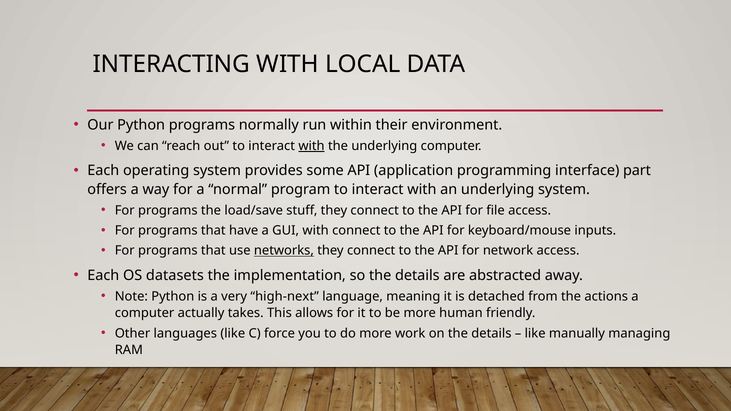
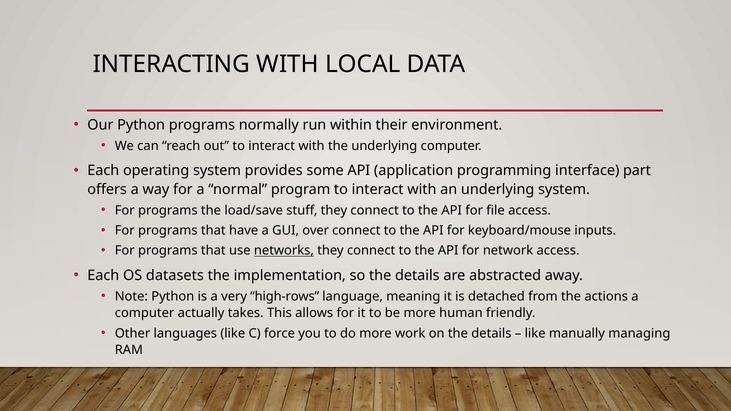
with underline: present -> none (312, 146)
GUI with: with -> over (316, 231)
high-next: high-next -> high-rows (285, 297)
